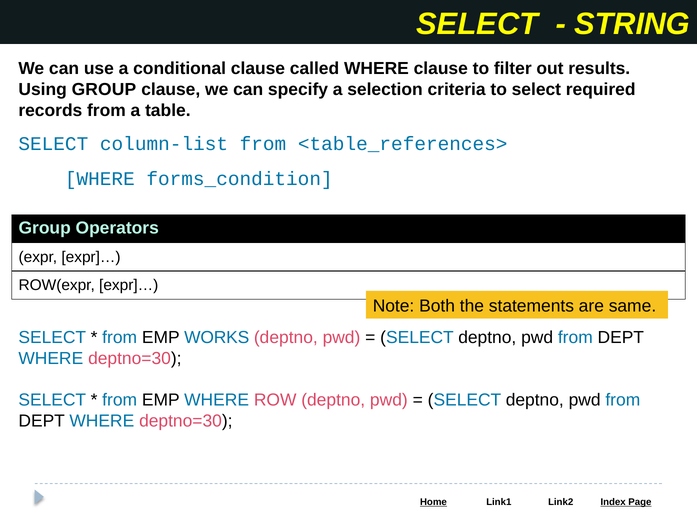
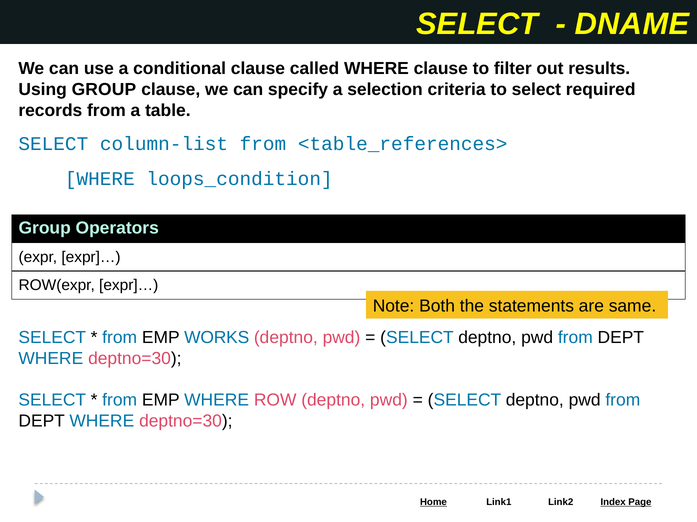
STRING: STRING -> DNAME (632, 24)
forms_condition: forms_condition -> loops_condition (240, 179)
